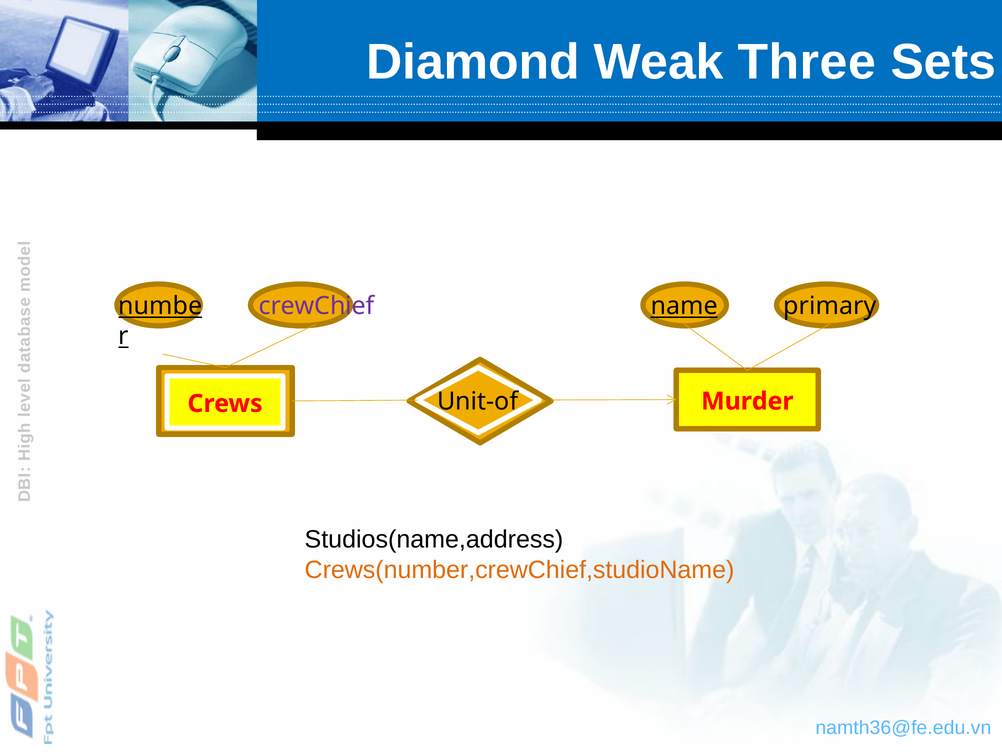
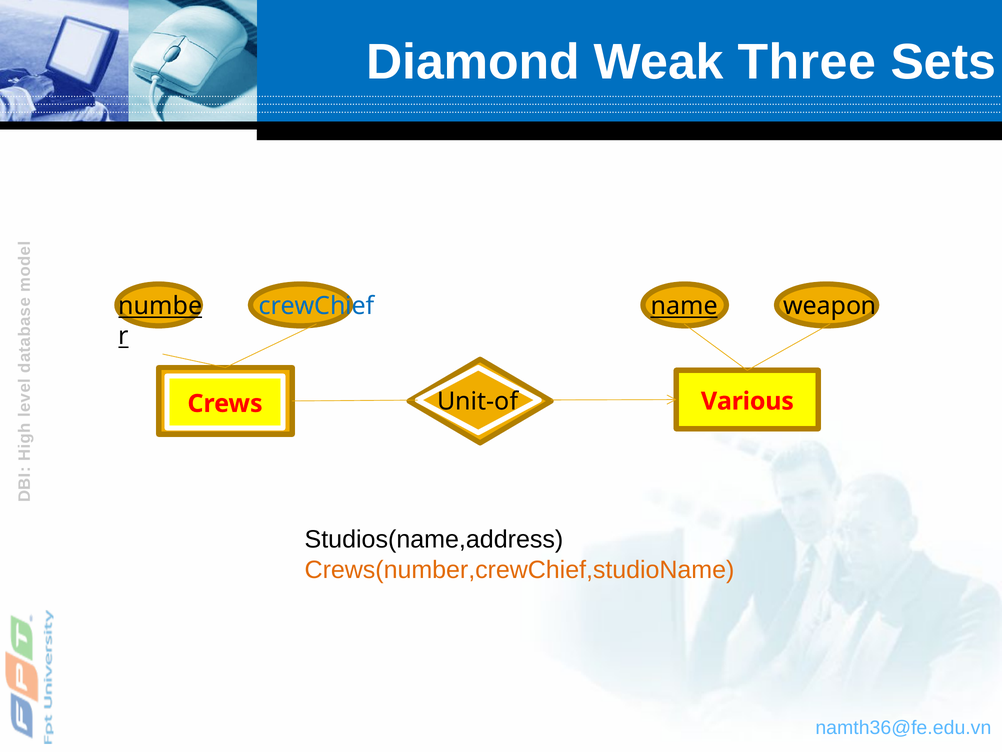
crewChief colour: purple -> blue (316, 306)
primary: primary -> weapon (830, 306)
Murder: Murder -> Various (747, 401)
